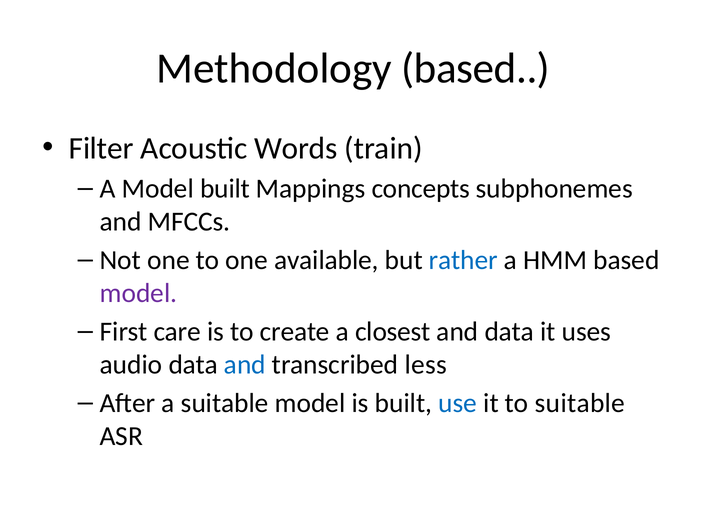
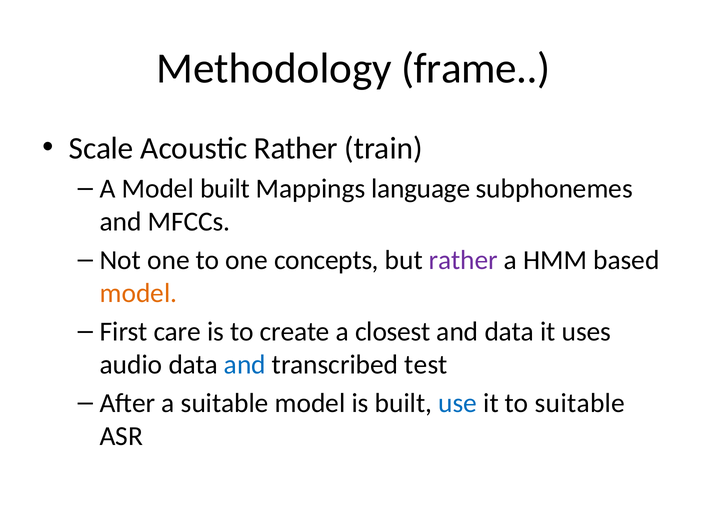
Methodology based: based -> frame (476, 68)
Filter: Filter -> Scale (101, 148)
Acoustic Words: Words -> Rather (296, 148)
concepts: concepts -> language (421, 189)
available: available -> concepts (326, 260)
rather colour: blue -> purple (463, 260)
model colour: purple -> orange (138, 293)
less: less -> test (426, 364)
